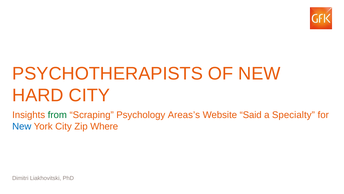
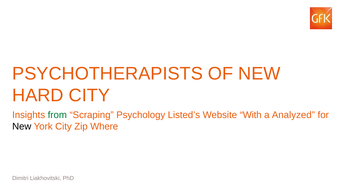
Areas’s: Areas’s -> Listed’s (184, 115)
Said: Said -> With (251, 115)
Specialty: Specialty -> Analyzed (293, 115)
New colour: blue -> black (22, 126)
